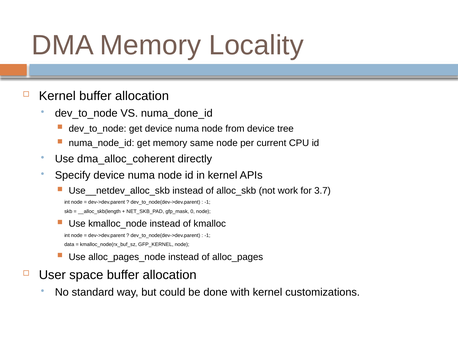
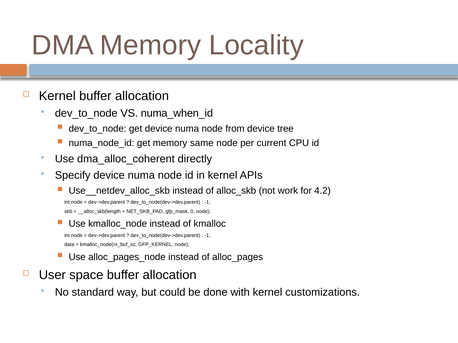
numa_done_id: numa_done_id -> numa_when_id (177, 113)
3.7: 3.7 -> 4.2 (323, 191)
